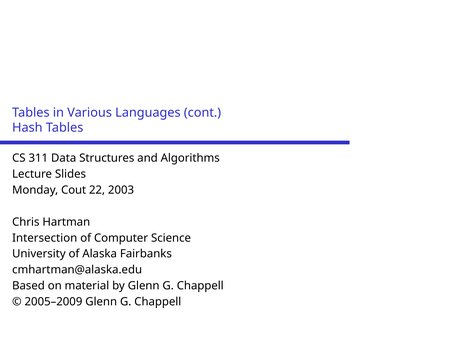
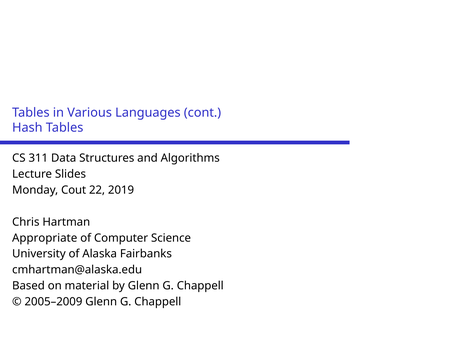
2003: 2003 -> 2019 (121, 190)
Intersection: Intersection -> Appropriate (45, 238)
